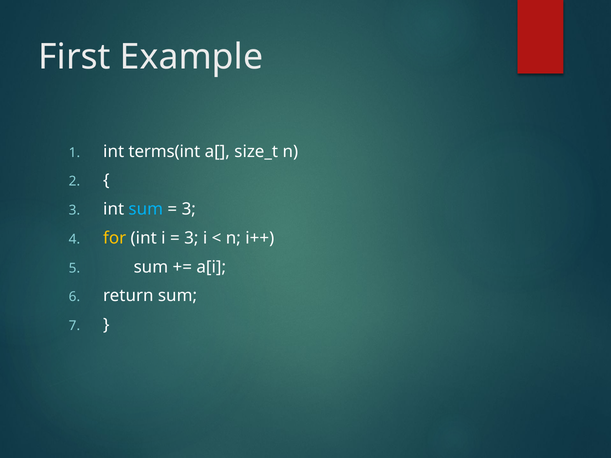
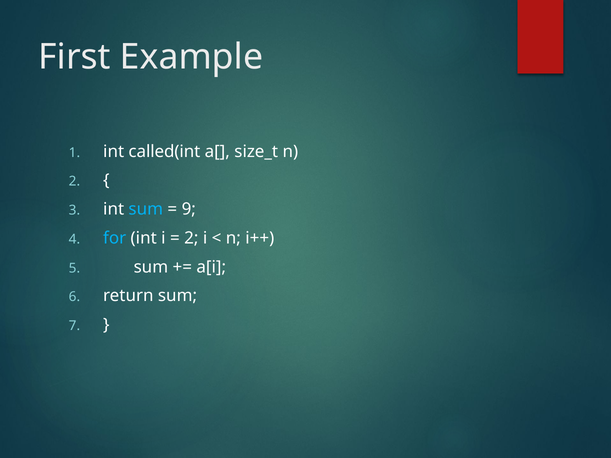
terms(int: terms(int -> called(int (164, 152)
3: 3 -> 9 (189, 209)
for colour: yellow -> light blue (115, 238)
3: 3 -> 2 (191, 238)
